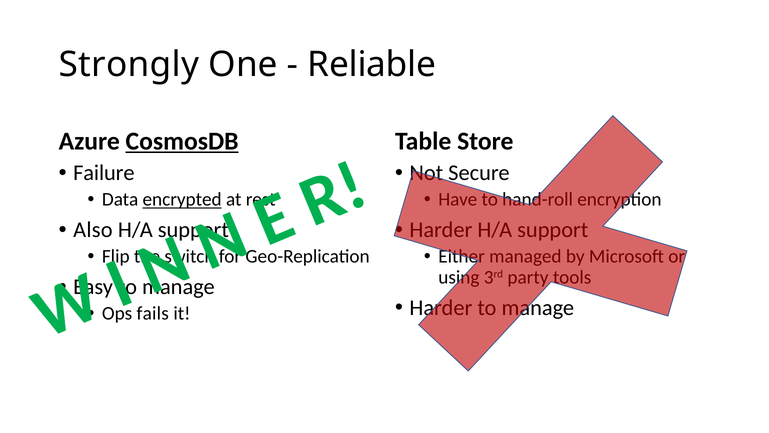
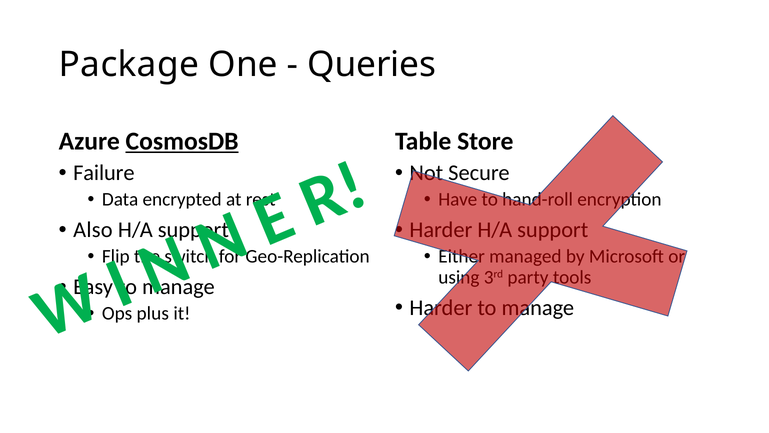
Strongly: Strongly -> Package (129, 65)
Reliable: Reliable -> Queries (372, 65)
encrypted underline: present -> none (182, 199)
fails: fails -> plus (153, 313)
